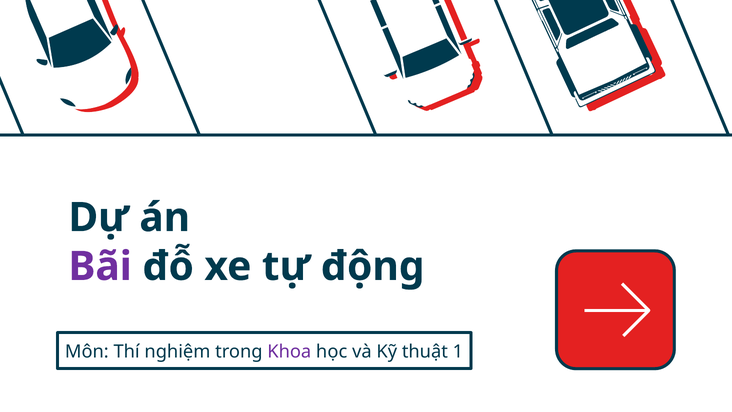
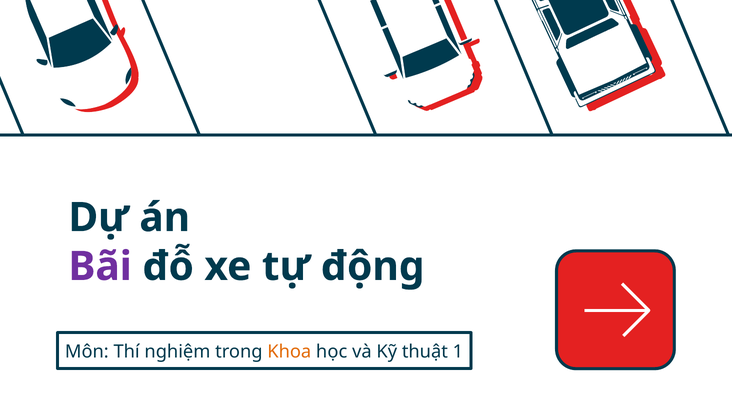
Khoa colour: purple -> orange (289, 352)
